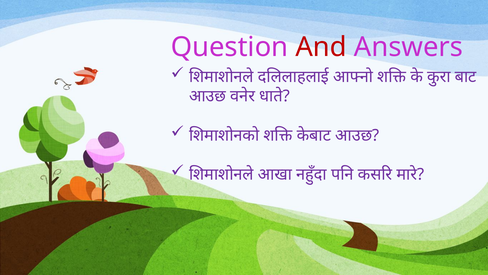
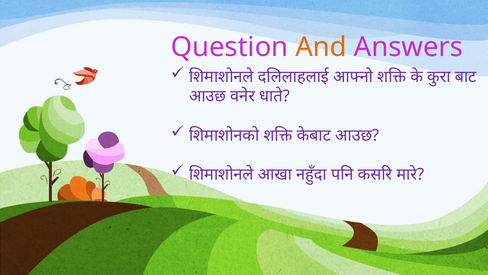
And colour: red -> orange (321, 47)
